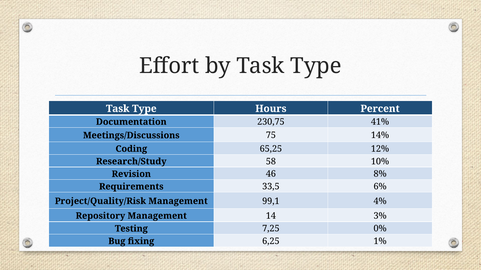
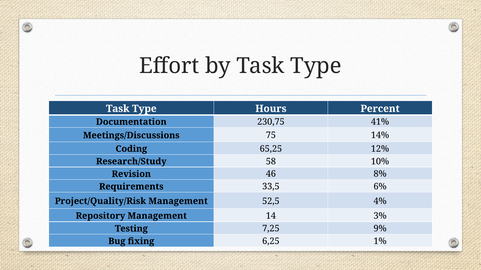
99,1: 99,1 -> 52,5 (271, 201)
0%: 0% -> 9% (380, 229)
